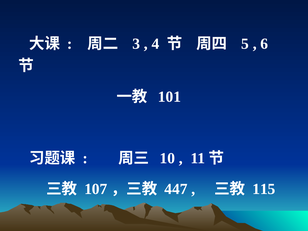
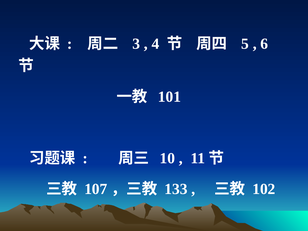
447: 447 -> 133 (176, 189)
115: 115 -> 102 (264, 189)
